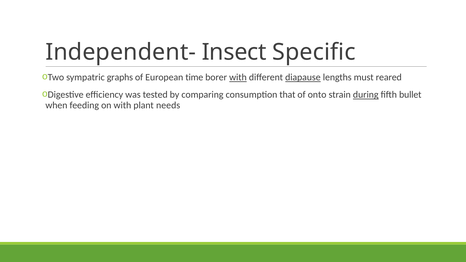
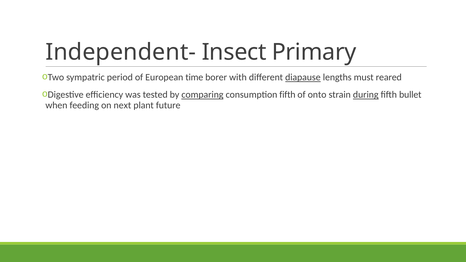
Specific: Specific -> Primary (314, 52)
graphs: graphs -> period (120, 77)
with underline: present -> none (238, 77)
comparing underline: none -> present (202, 95)
consumption that: that -> fifth (287, 95)
on with: with -> next (122, 105)
needs: needs -> future (168, 105)
